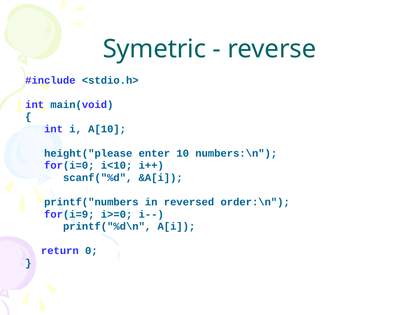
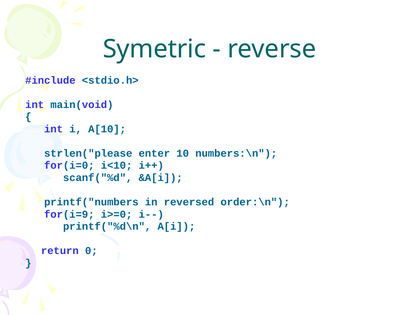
height("please: height("please -> strlen("please (88, 153)
